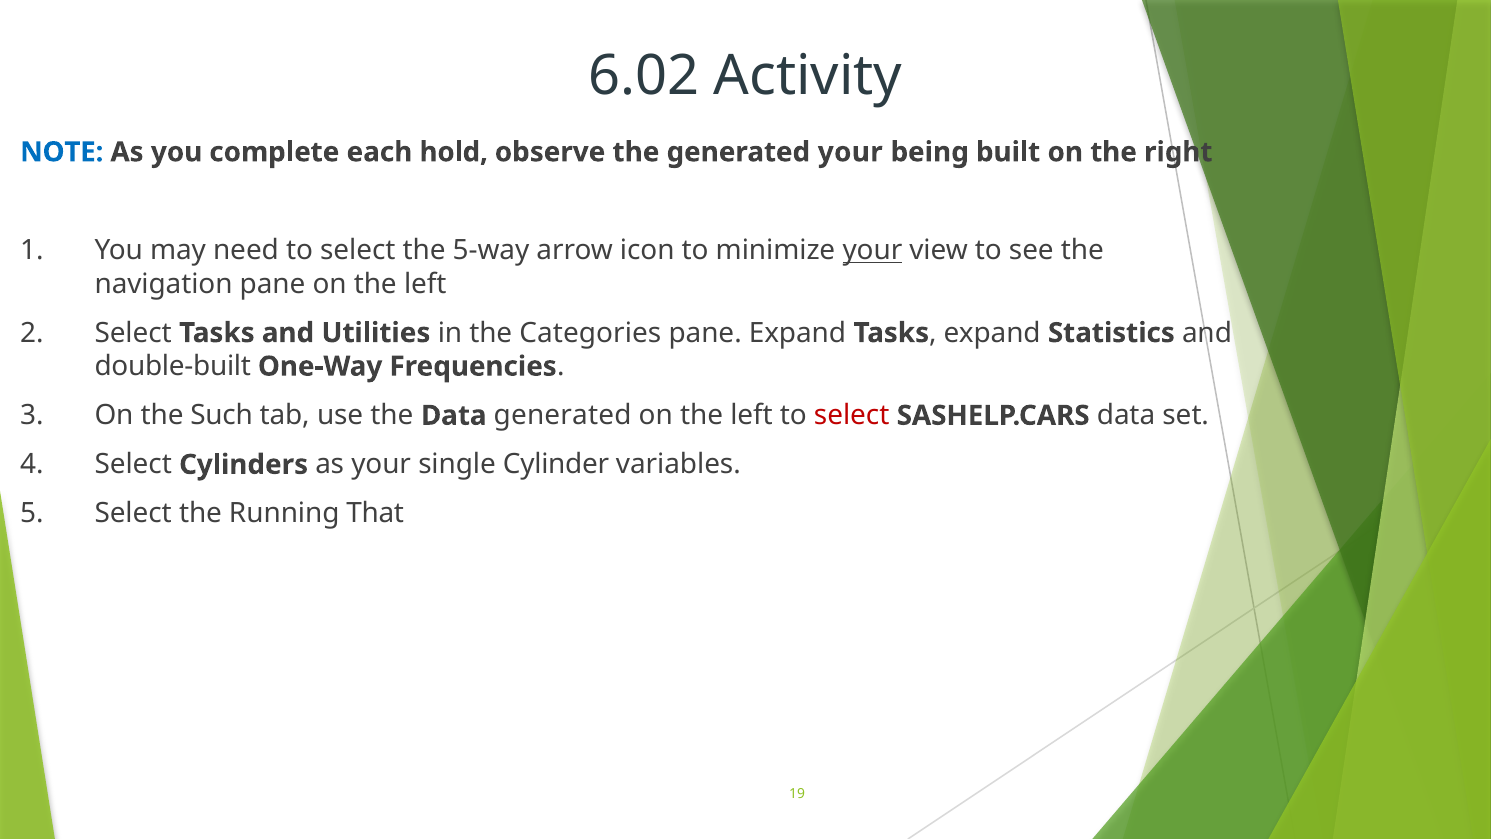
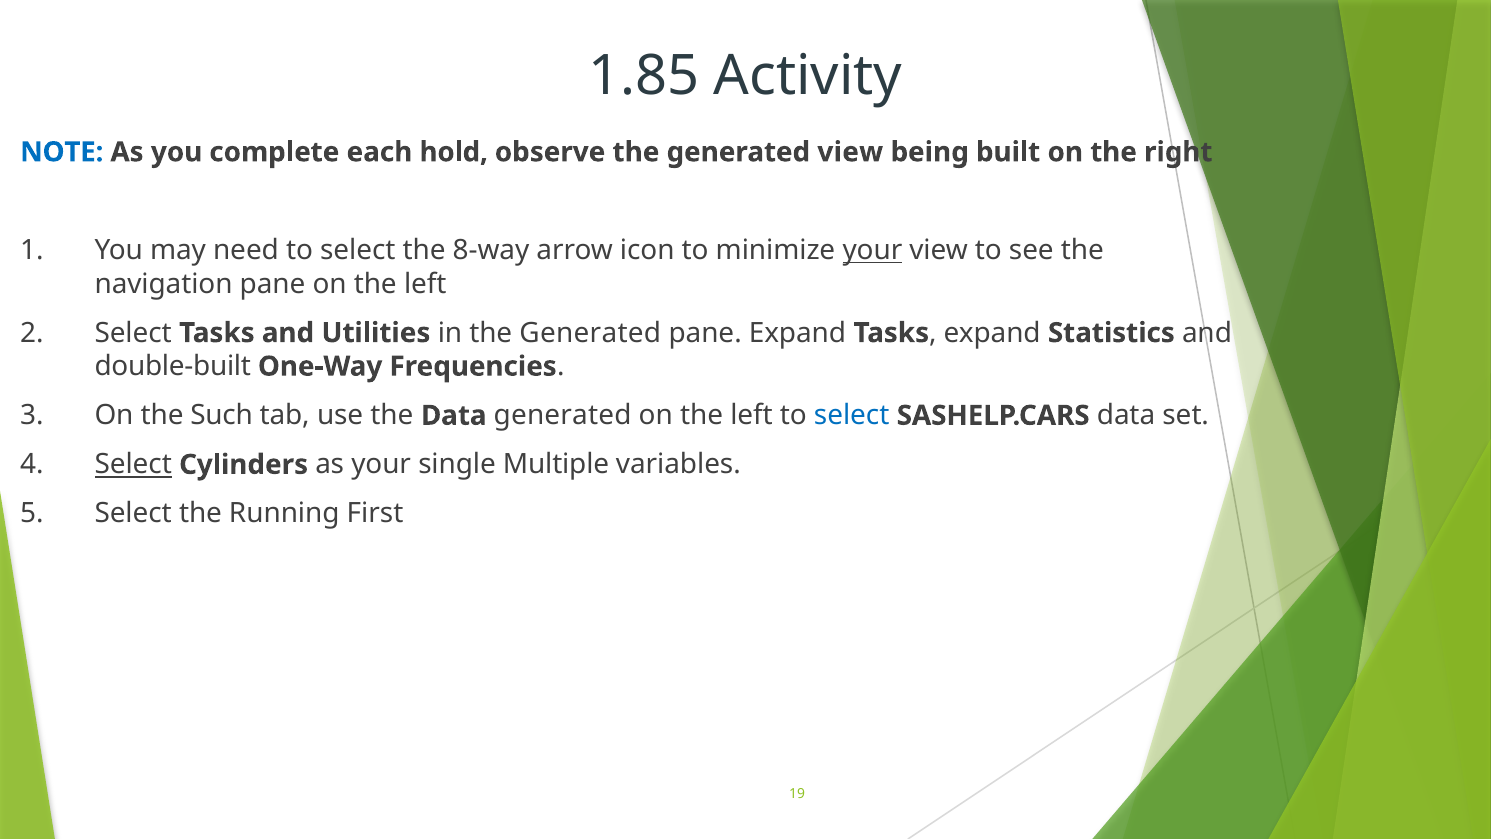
6.02: 6.02 -> 1.85 (644, 76)
generated your: your -> view (850, 152)
5-way: 5-way -> 8-way (491, 250)
in the Categories: Categories -> Generated (590, 333)
select colour: red -> blue (852, 415)
Select underline: none -> present (133, 464)
Cylinder: Cylinder -> Multiple (556, 464)
That: That -> First (375, 514)
